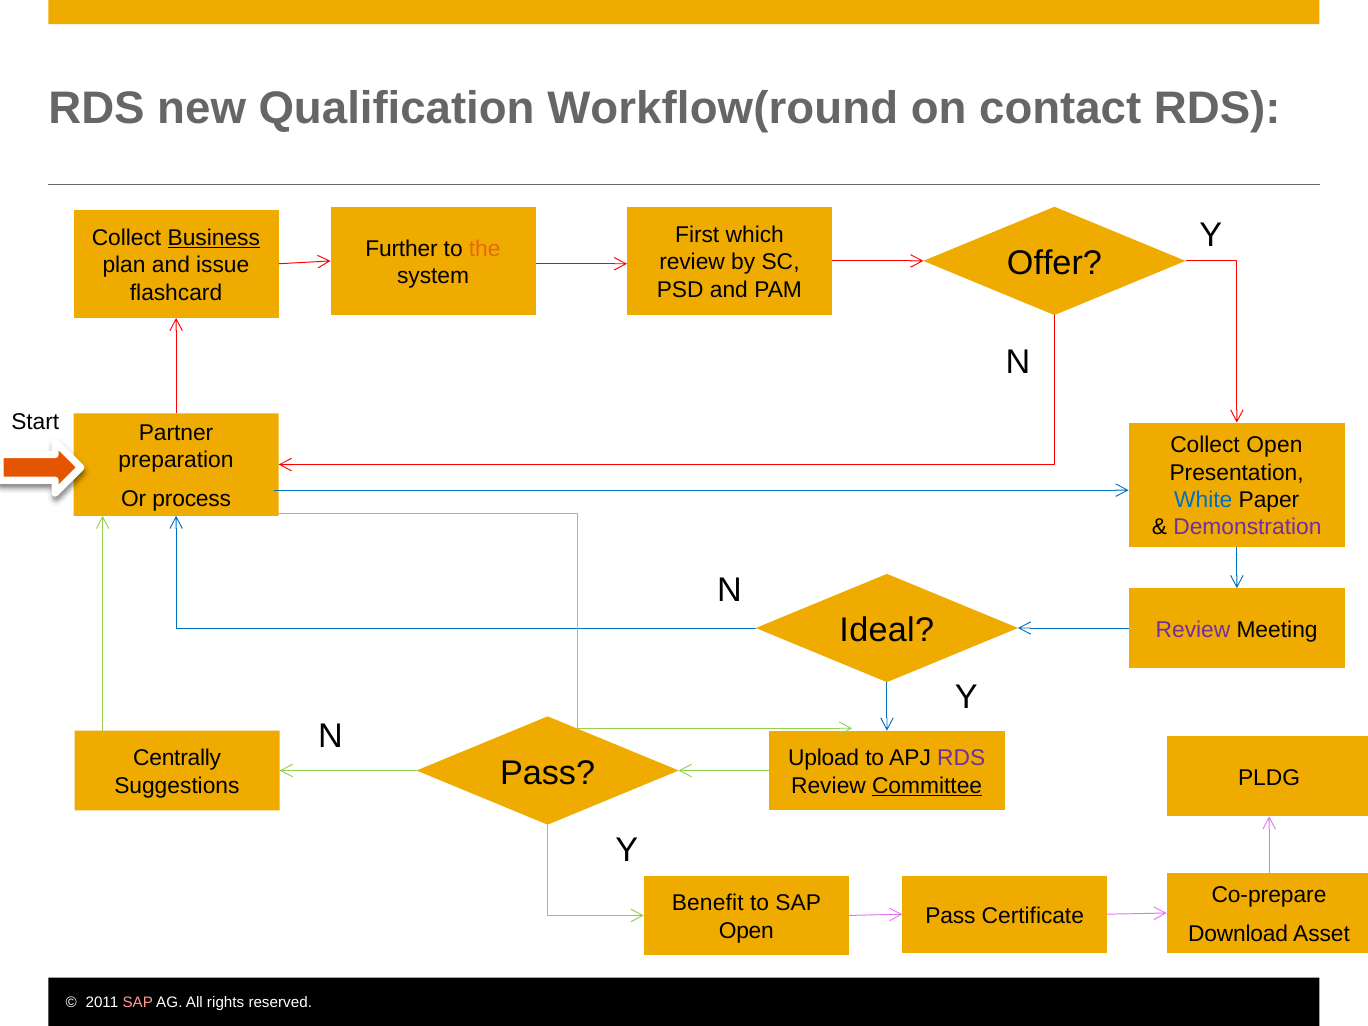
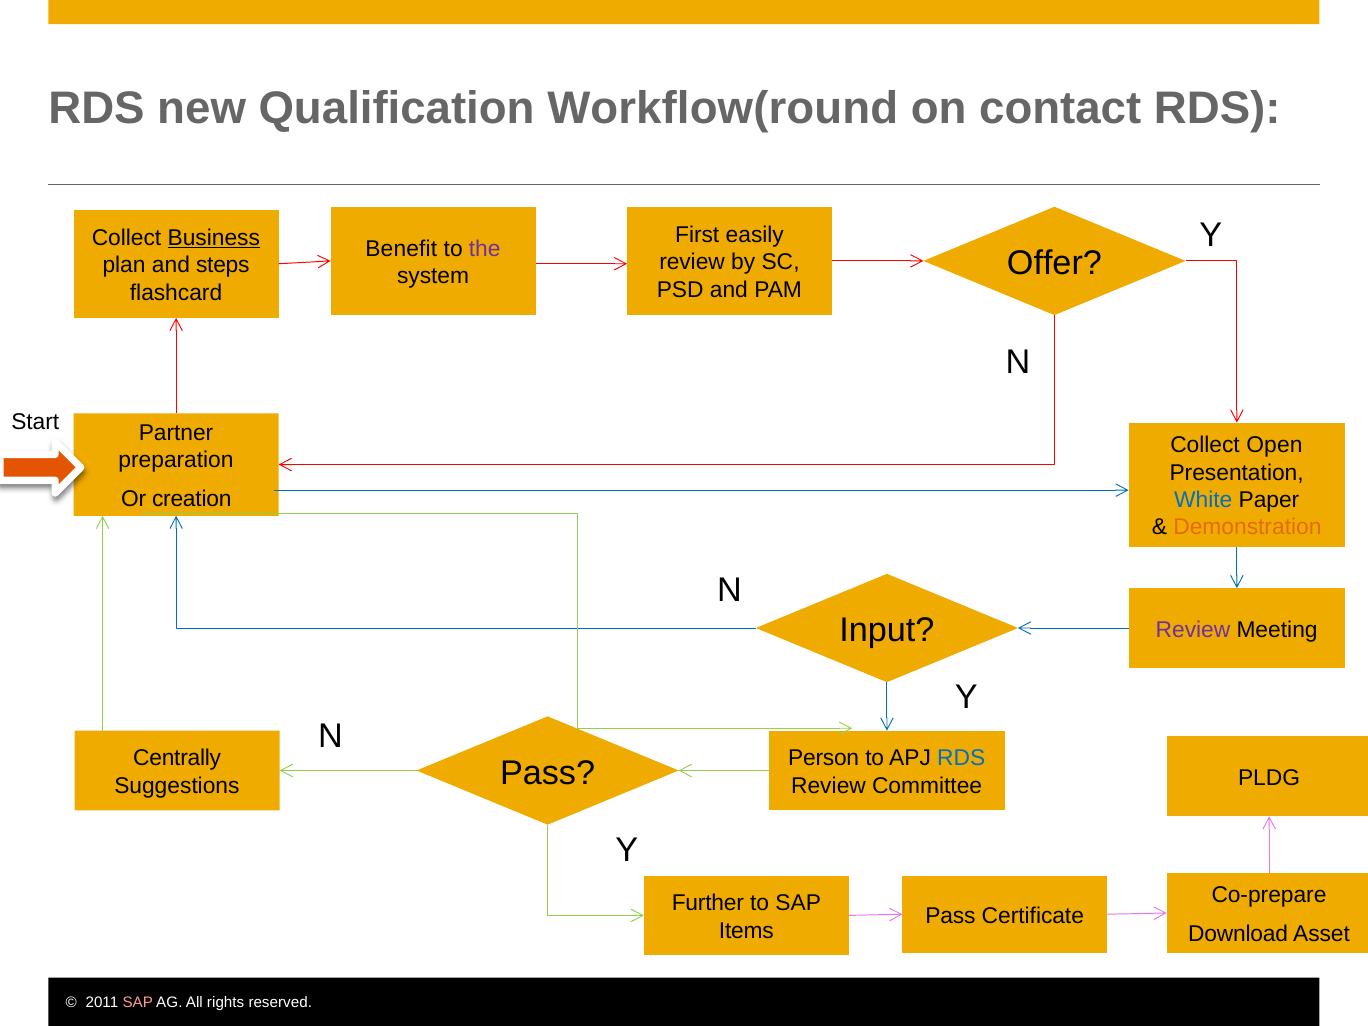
which: which -> easily (755, 235)
Further: Further -> Benefit (401, 249)
the colour: orange -> purple (485, 249)
issue: issue -> steps (223, 265)
process: process -> creation (192, 499)
Demonstration colour: purple -> orange (1247, 527)
Ideal: Ideal -> Input (887, 630)
Upload: Upload -> Person (824, 758)
RDS colour: purple -> blue (961, 758)
Committee underline: present -> none (927, 786)
Benefit: Benefit -> Further (708, 903)
Open: Open -> Items (746, 931)
